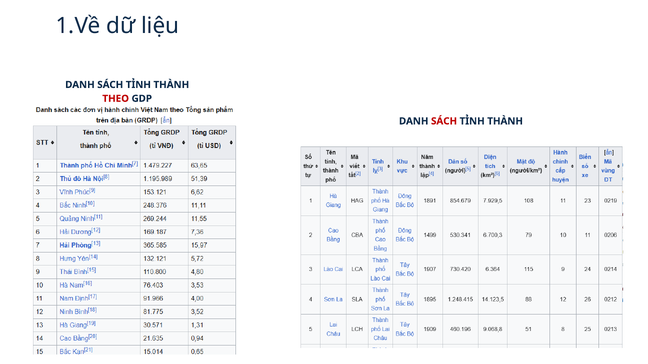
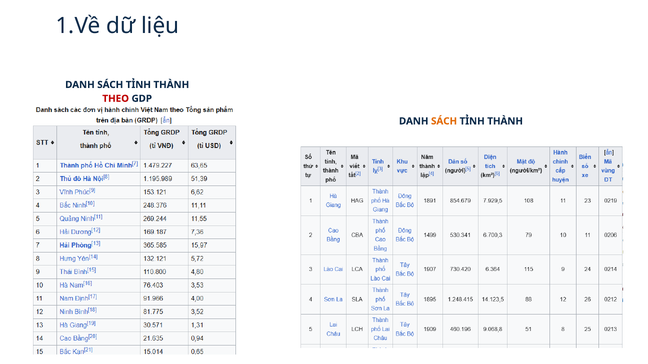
SÁCH colour: red -> orange (444, 121)
